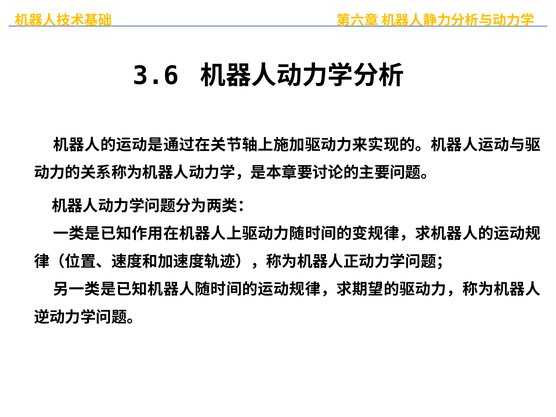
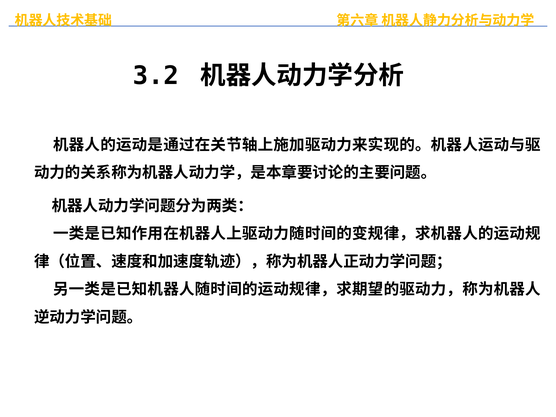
3.6: 3.6 -> 3.2 (156, 76)
